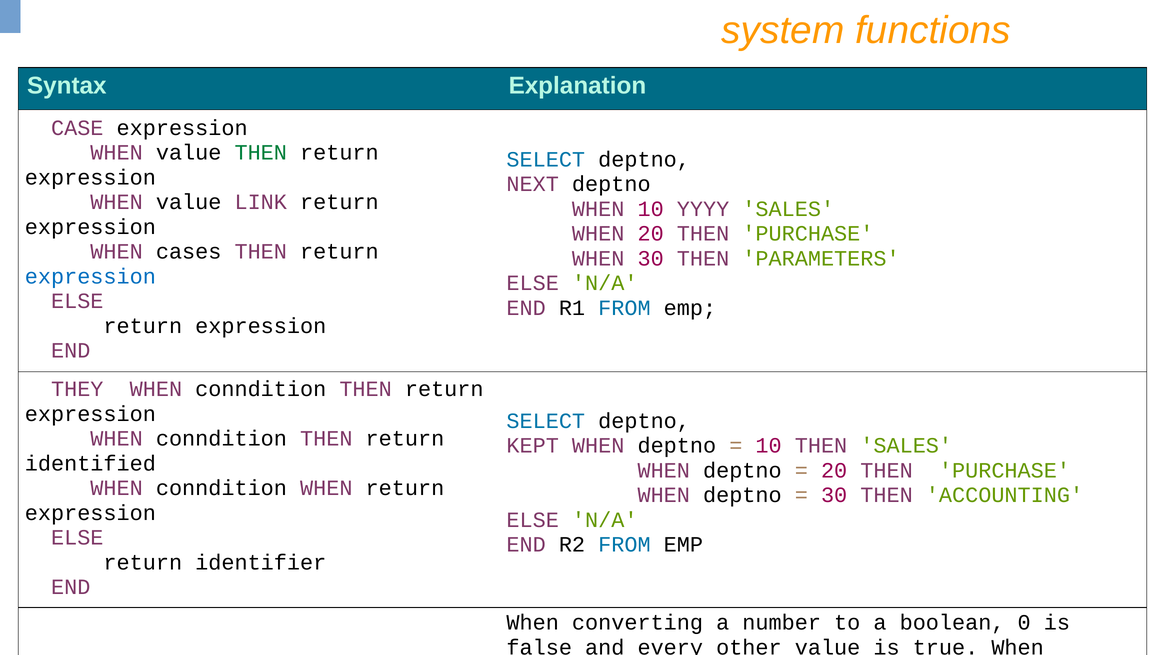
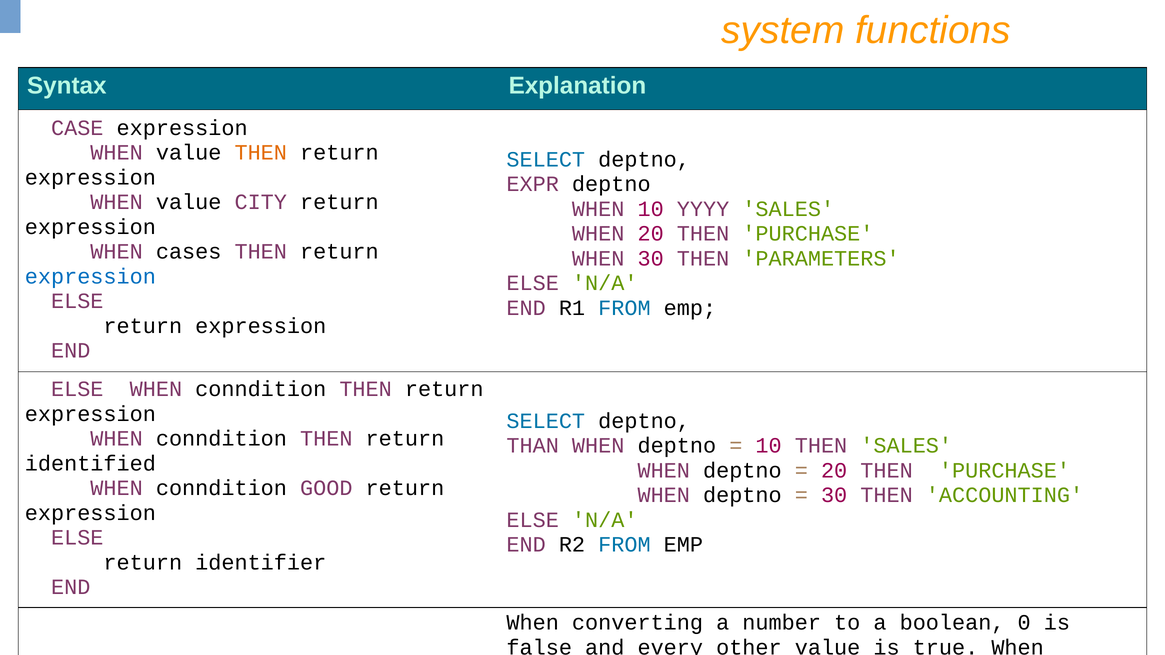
THEN colour: green -> orange (261, 153)
NEXT: NEXT -> EXPR (533, 184)
LINK: LINK -> CITY (261, 202)
THEY: THEY -> ELSE (77, 389)
KEPT: KEPT -> THAN (533, 446)
conndition WHEN: WHEN -> GOOD (326, 488)
